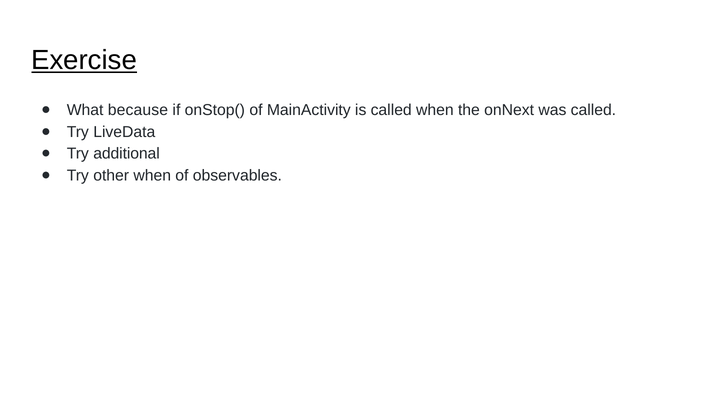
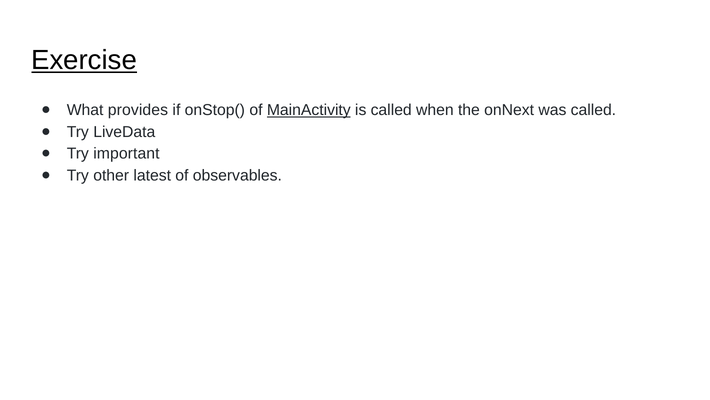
because: because -> provides (138, 110)
MainActivity underline: none -> present (309, 110)
additional: additional -> important (126, 153)
other when: when -> latest (152, 175)
